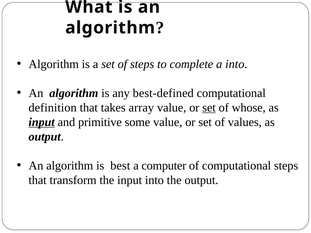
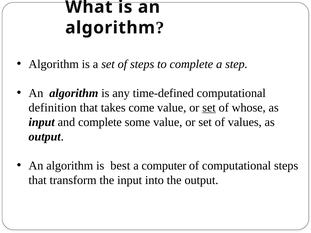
a into: into -> step (236, 64)
best-defined: best-defined -> time-defined (163, 93)
array: array -> come (141, 108)
input underline: present -> none (42, 122)
and primitive: primitive -> complete (100, 122)
